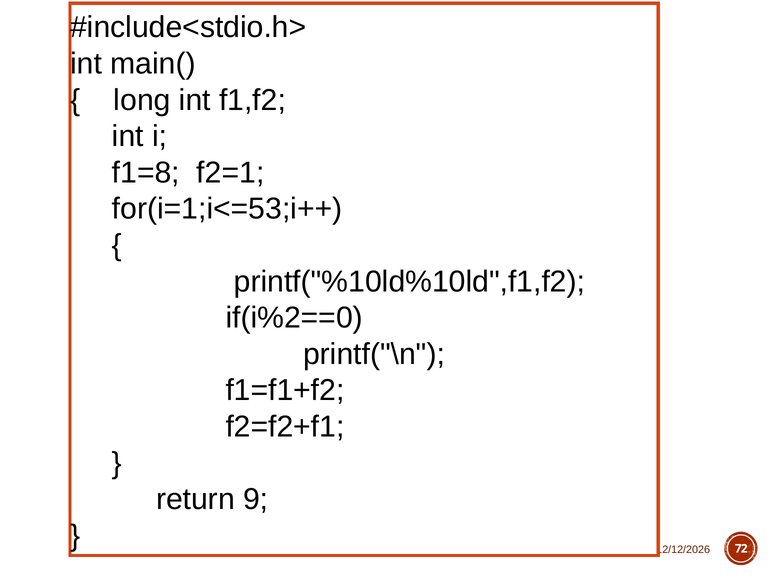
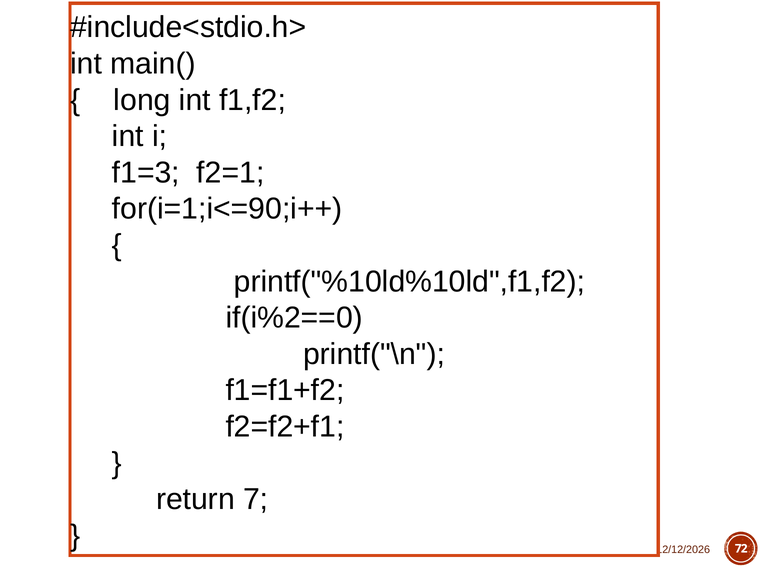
f1=8: f1=8 -> f1=3 (146, 173)
for(i=1;i<=53;i++: for(i=1;i<=53;i++ -> for(i=1;i<=90;i++ (227, 209)
9: 9 -> 7 (256, 499)
